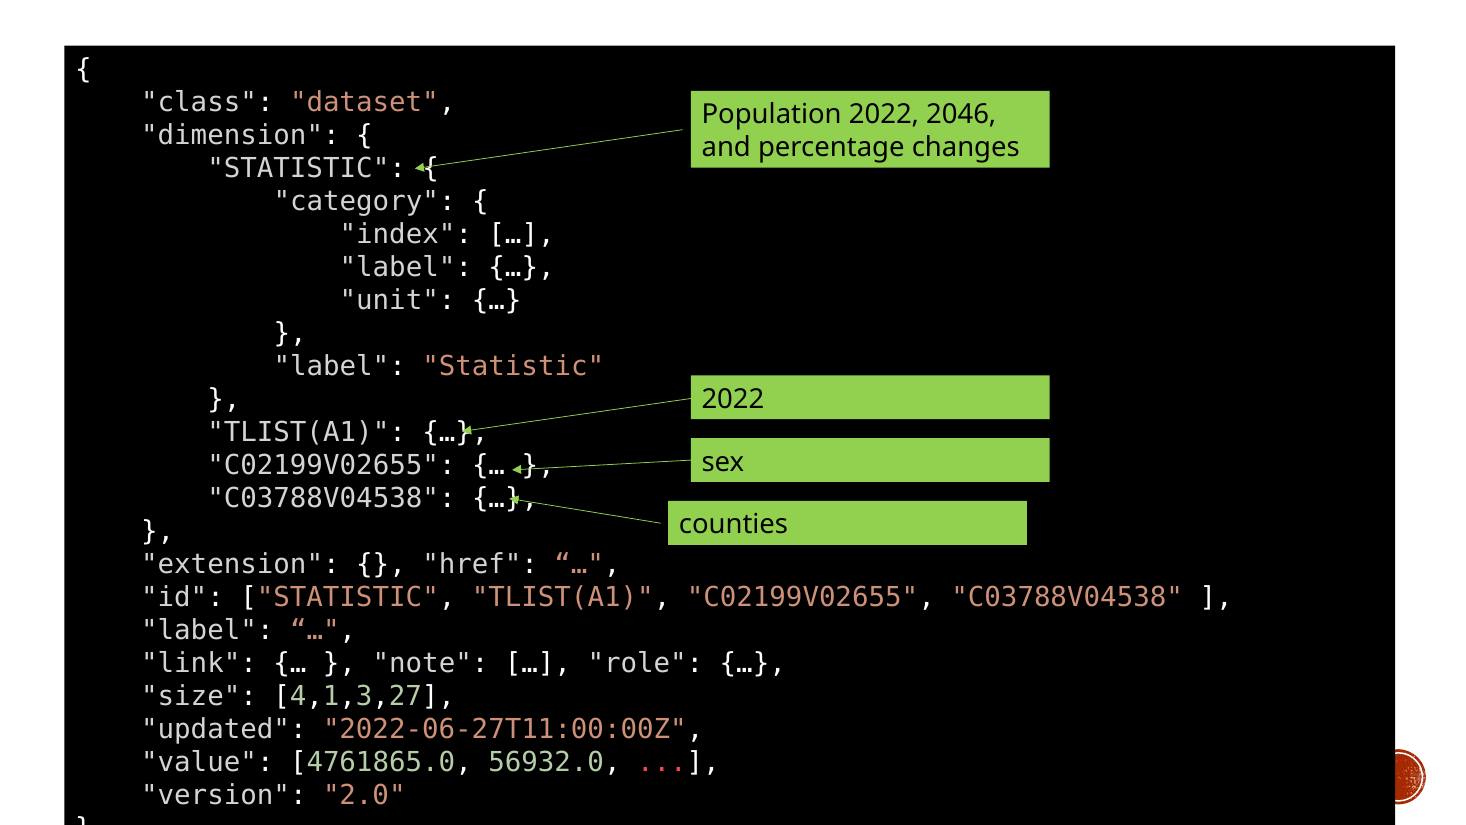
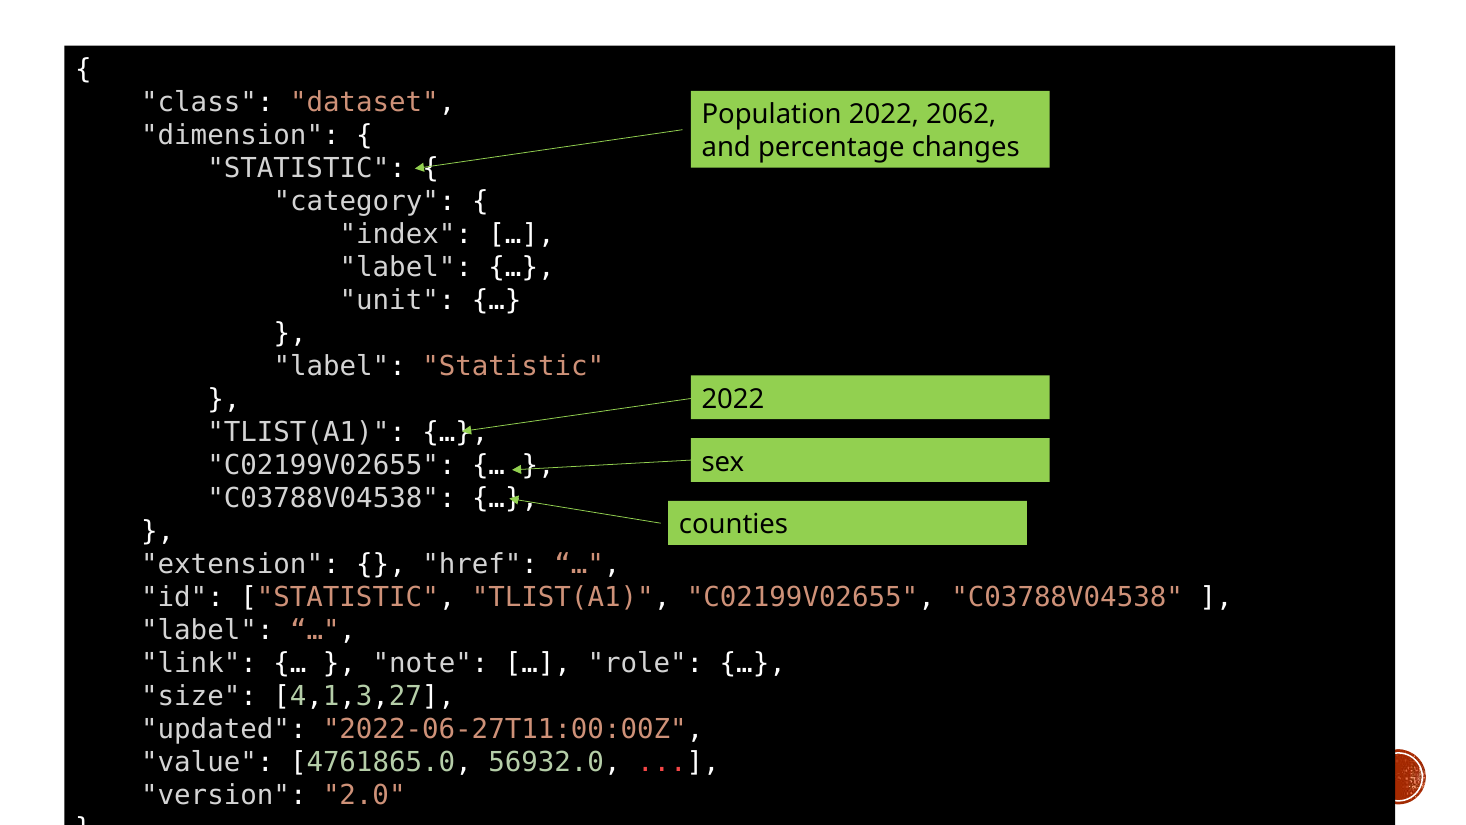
2046: 2046 -> 2062 (961, 115)
